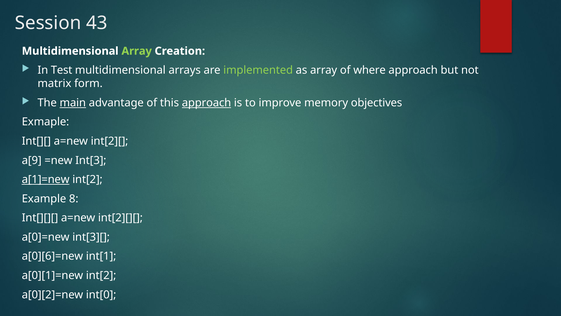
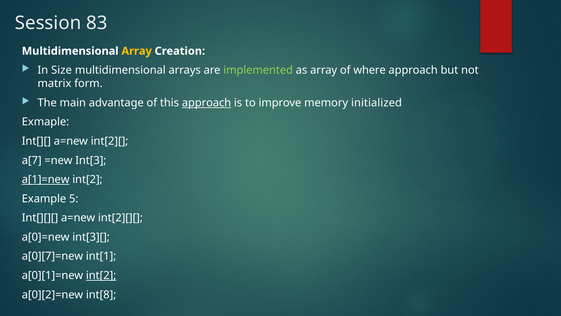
43: 43 -> 83 (97, 23)
Array colour: light green -> yellow (137, 51)
Test: Test -> Size (61, 70)
main underline: present -> none (73, 103)
objectives: objectives -> initialized (376, 103)
a[9: a[9 -> a[7 (32, 160)
8: 8 -> 5 (74, 198)
a[0][6]=new: a[0][6]=new -> a[0][7]=new (52, 256)
int[2 underline: none -> present (101, 275)
int[0: int[0 -> int[8 (101, 294)
